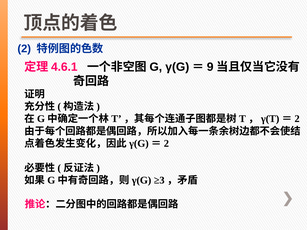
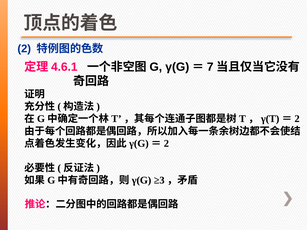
9: 9 -> 7 (210, 67)
